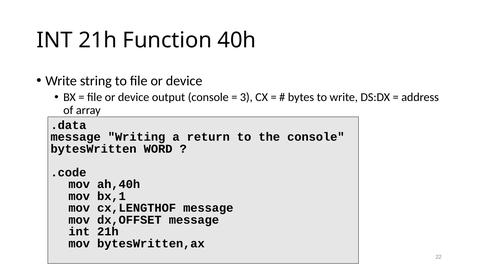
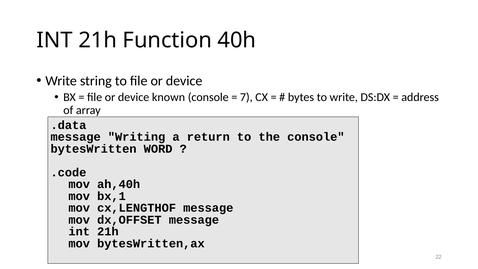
output: output -> known (169, 97)
3: 3 -> 7 (246, 97)
